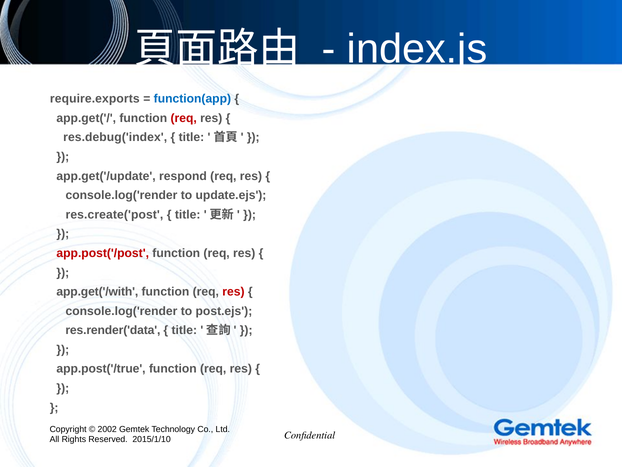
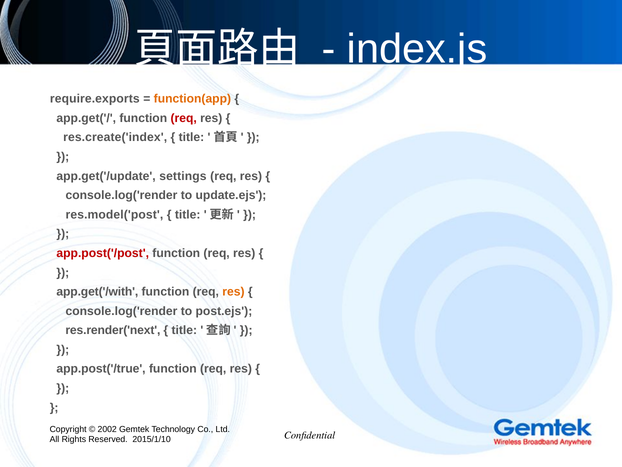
function(app colour: blue -> orange (192, 99)
res.debug('index: res.debug('index -> res.create('index (115, 137)
respond: respond -> settings (183, 176)
res.create('post: res.create('post -> res.model('post (114, 214)
res colour: red -> orange (233, 292)
res.render('data: res.render('data -> res.render('next (113, 330)
